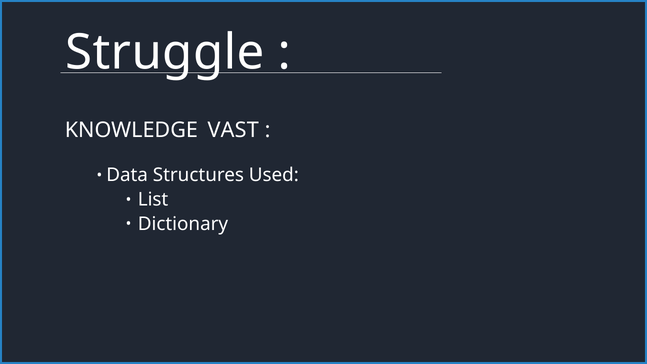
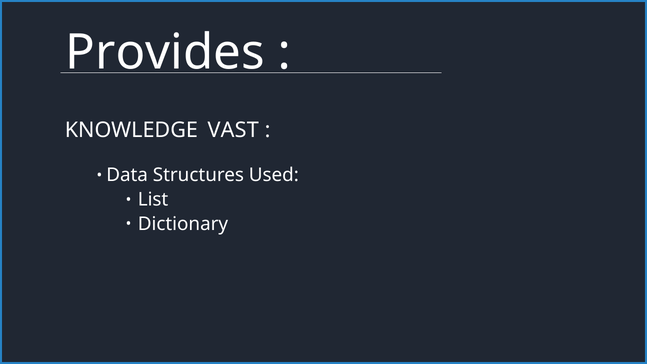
Struggle: Struggle -> Provides (165, 53)
